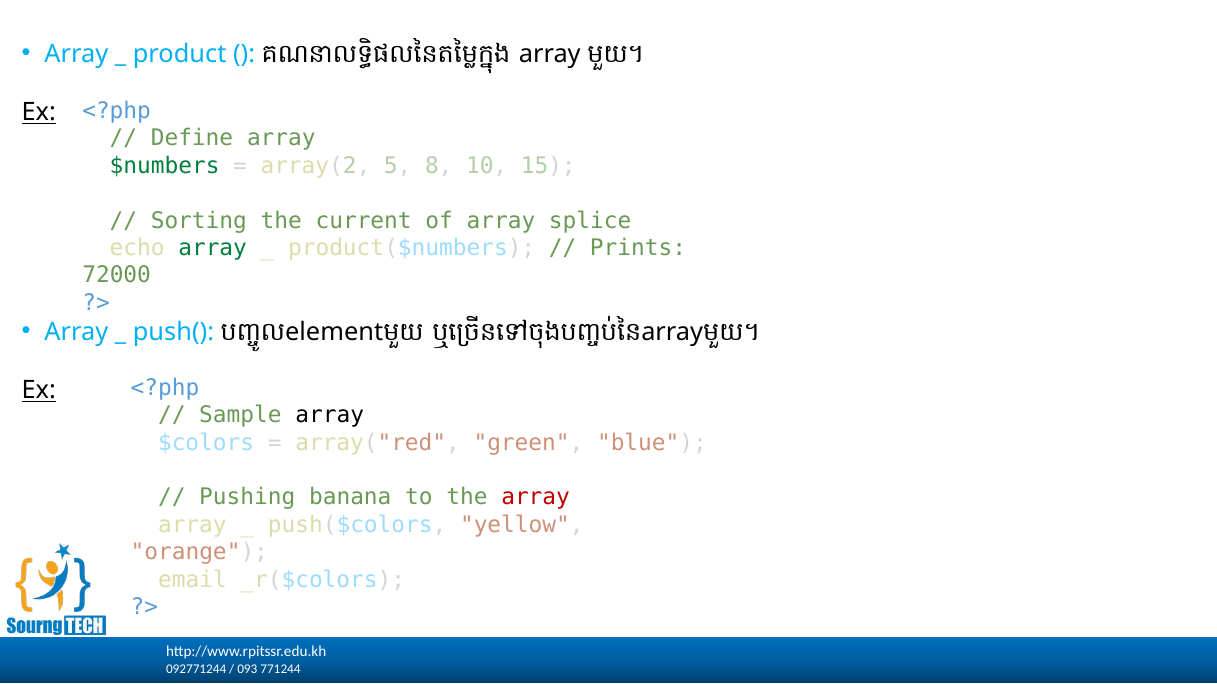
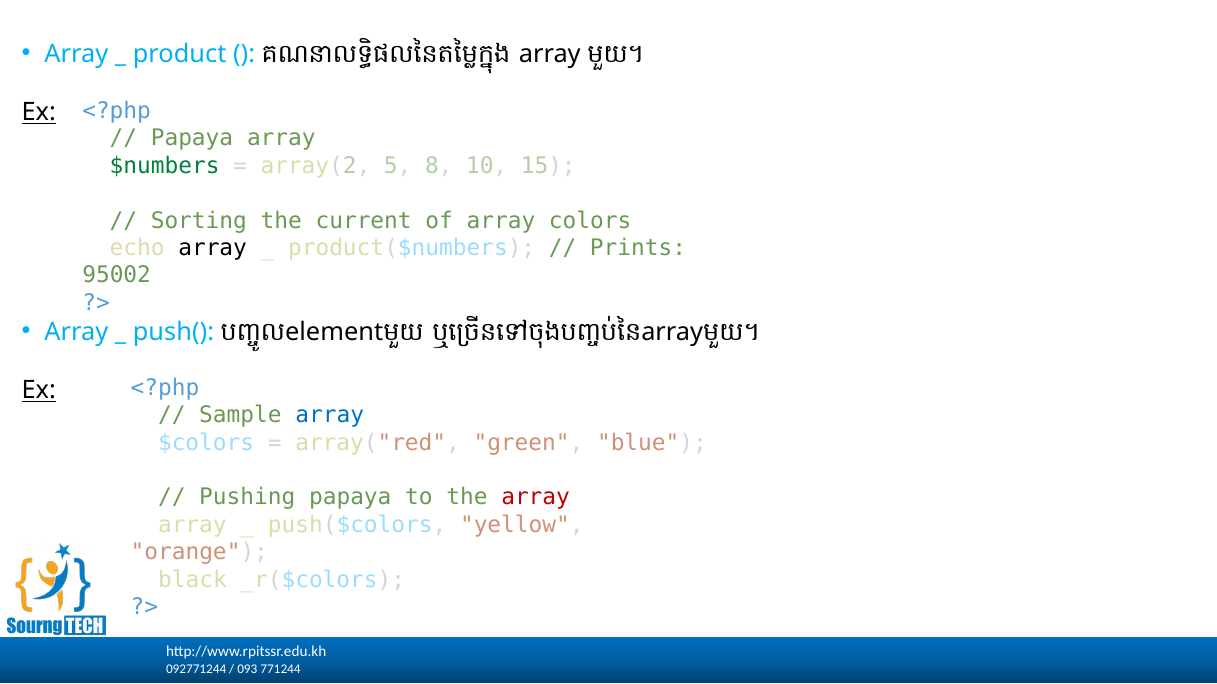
Define: Define -> Papaya (192, 139)
splice: splice -> colors (590, 221)
array colour: green -> black (213, 248)
72000: 72000 -> 95002 (117, 275)
array colour: black -> blue (330, 416)
Pushing banana: banana -> papaya (350, 498)
email: email -> black (192, 580)
